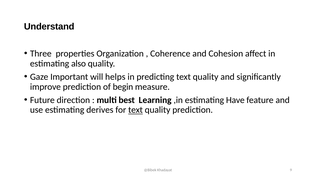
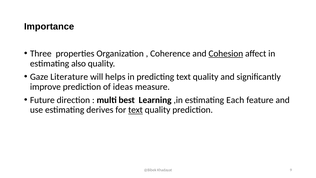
Understand: Understand -> Importance (49, 27)
Cohesion underline: none -> present (226, 53)
Important: Important -> Literature (69, 77)
begin: begin -> ideas (123, 87)
Have: Have -> Each (235, 100)
